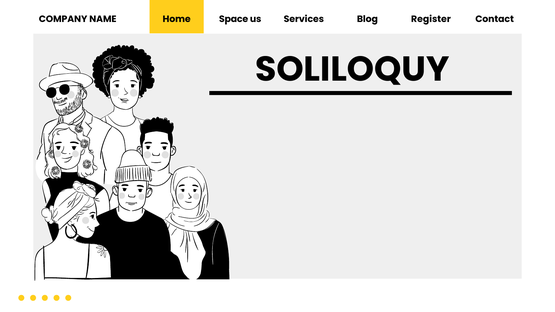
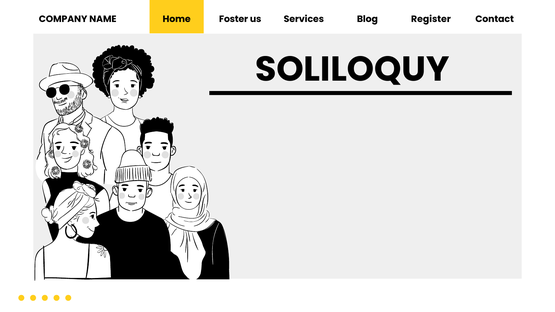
Space: Space -> Foster (234, 19)
